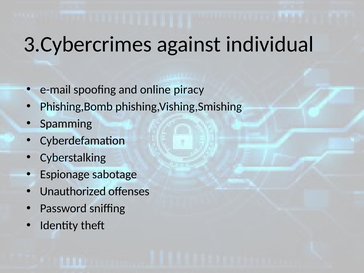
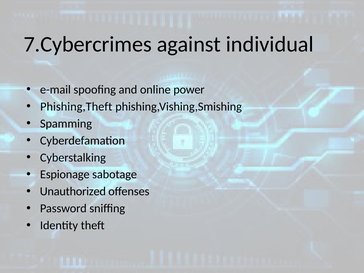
3.Cybercrimes: 3.Cybercrimes -> 7.Cybercrimes (88, 44)
piracy: piracy -> power (189, 90)
Phishing,Bomb: Phishing,Bomb -> Phishing,Theft (76, 107)
